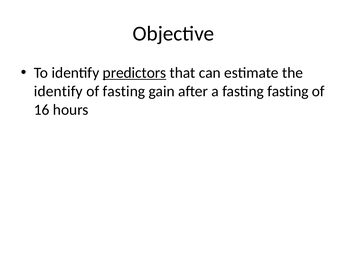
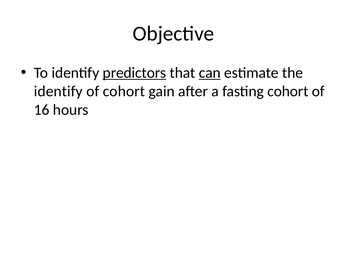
can underline: none -> present (210, 73)
of fasting: fasting -> cohort (124, 91)
fasting fasting: fasting -> cohort (288, 91)
